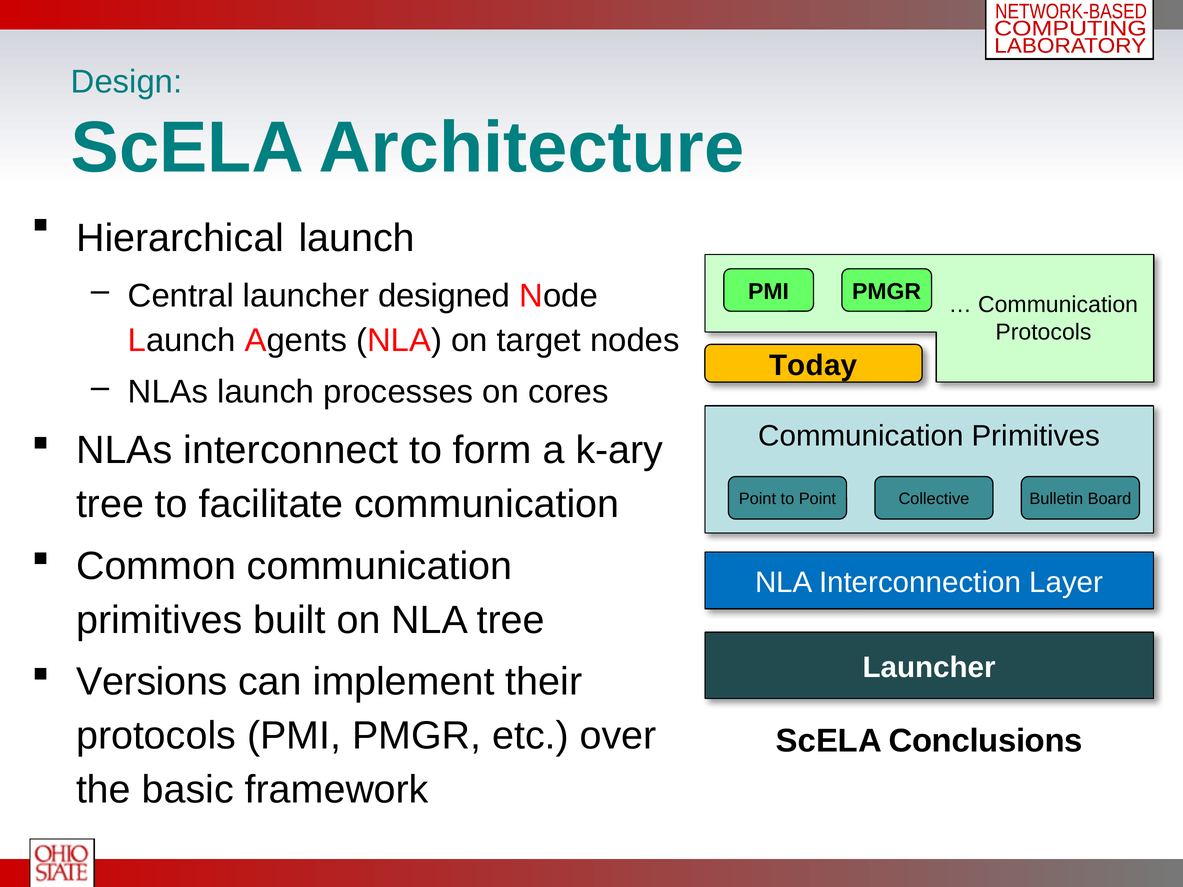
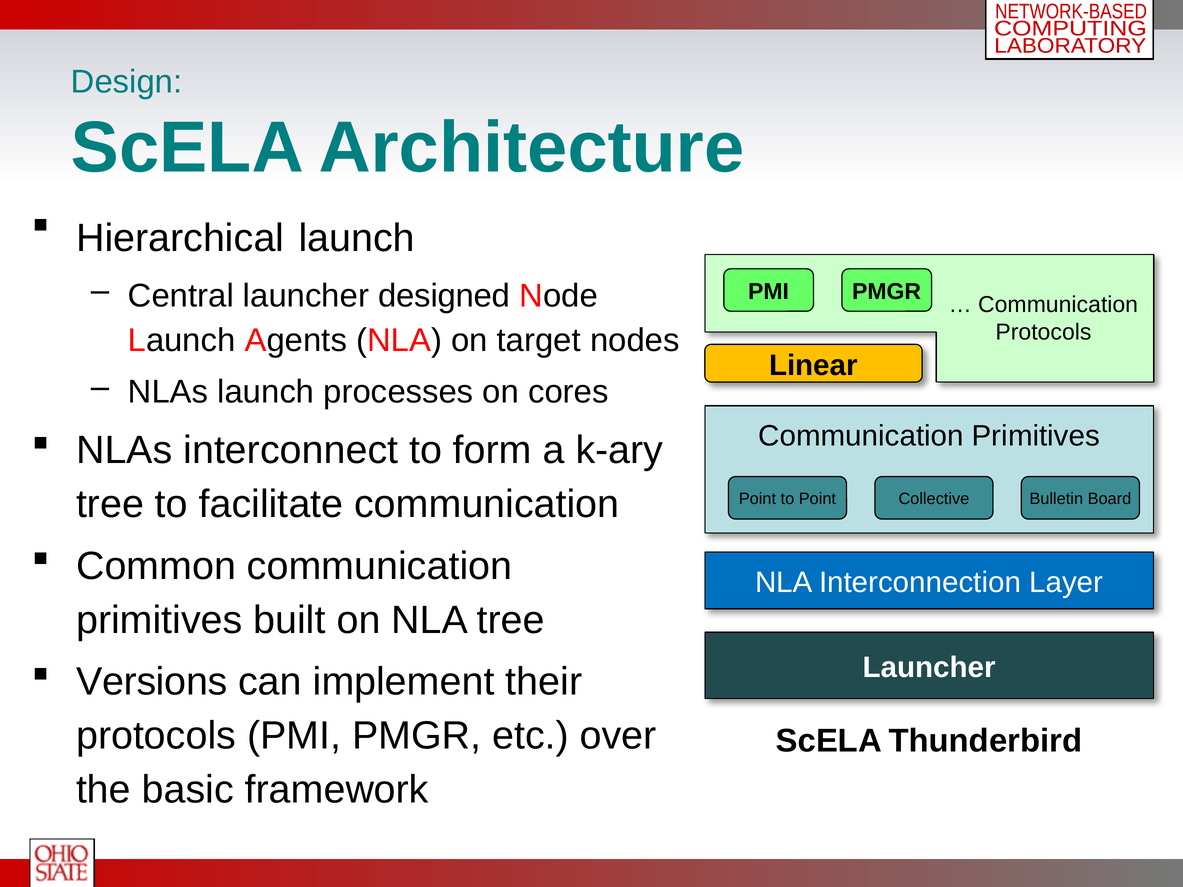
Today: Today -> Linear (813, 365)
Conclusions: Conclusions -> Thunderbird (985, 741)
